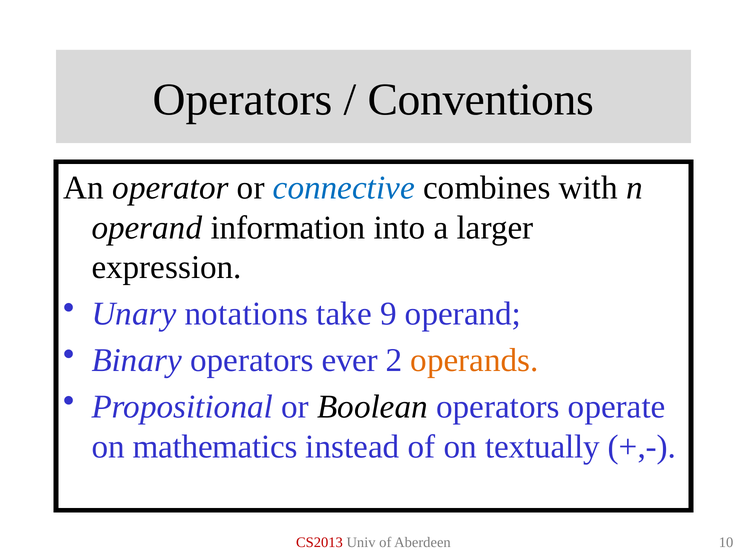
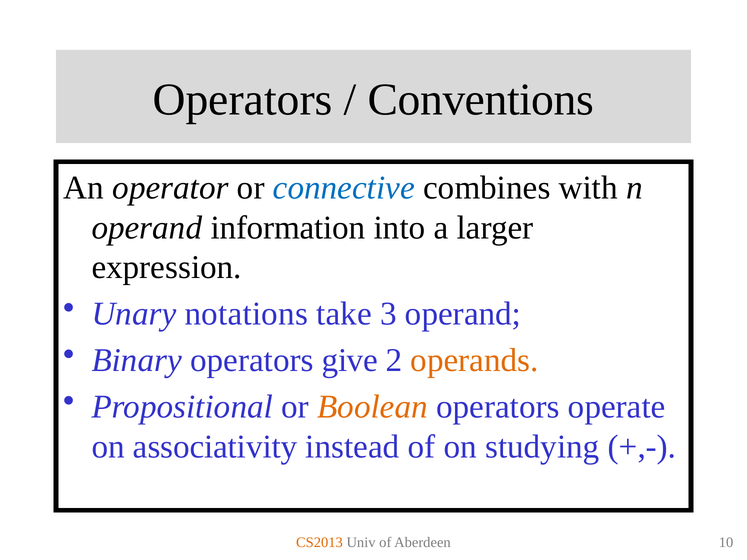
9: 9 -> 3 (388, 314)
ever: ever -> give (350, 361)
Boolean colour: black -> orange (373, 407)
mathematics: mathematics -> associativity (215, 447)
textually: textually -> studying (542, 447)
CS2013 colour: red -> orange (319, 543)
